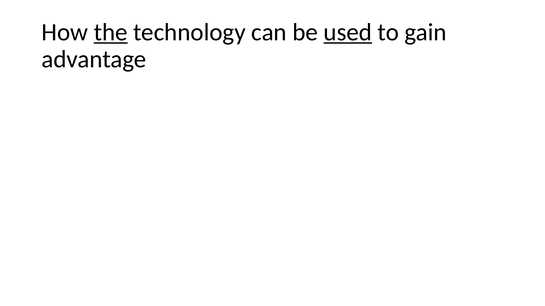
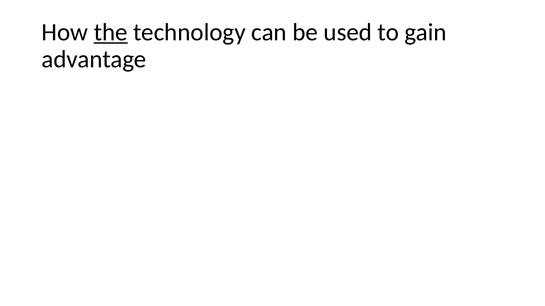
used underline: present -> none (348, 32)
